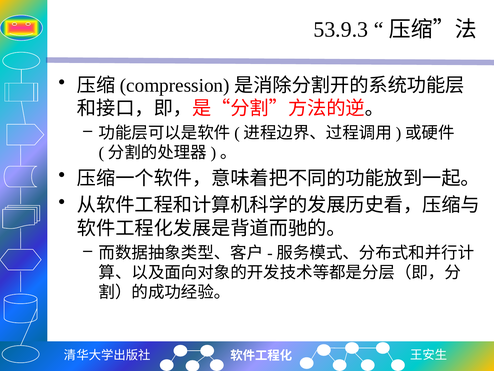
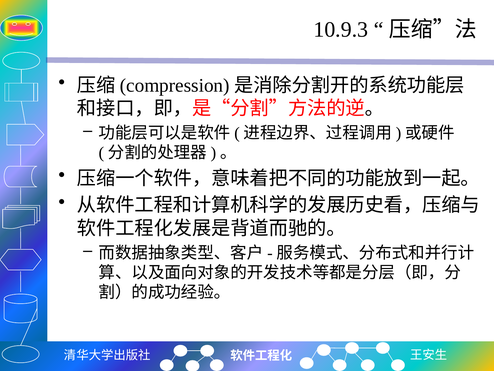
53.9.3: 53.9.3 -> 10.9.3 (341, 30)
